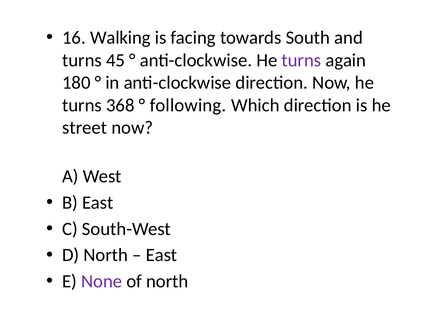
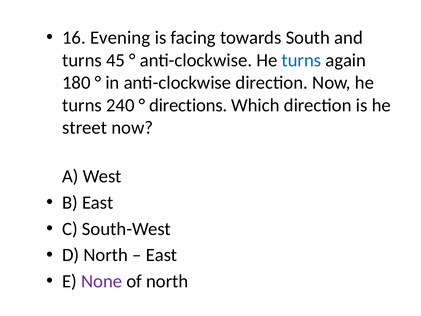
Walking: Walking -> Evening (120, 38)
turns colour: purple -> blue (301, 60)
368: 368 -> 240 (120, 105)
following: following -> directions (188, 105)
